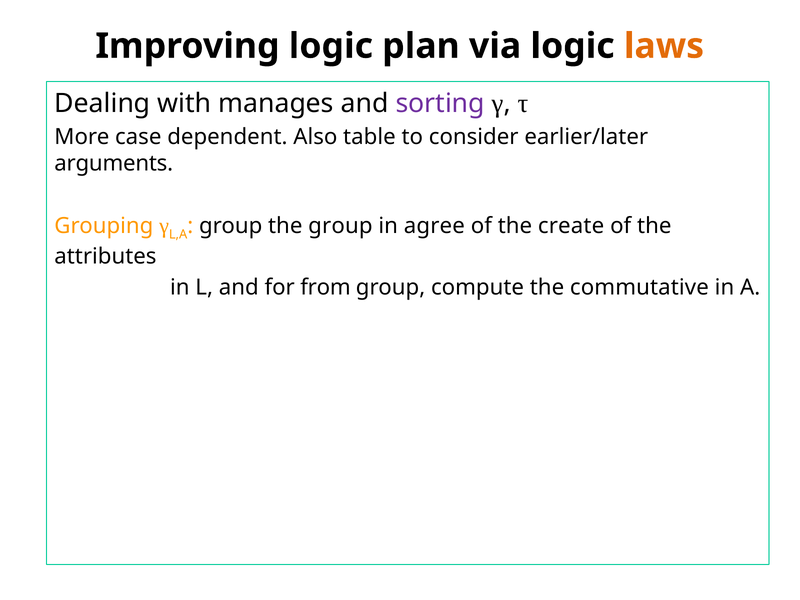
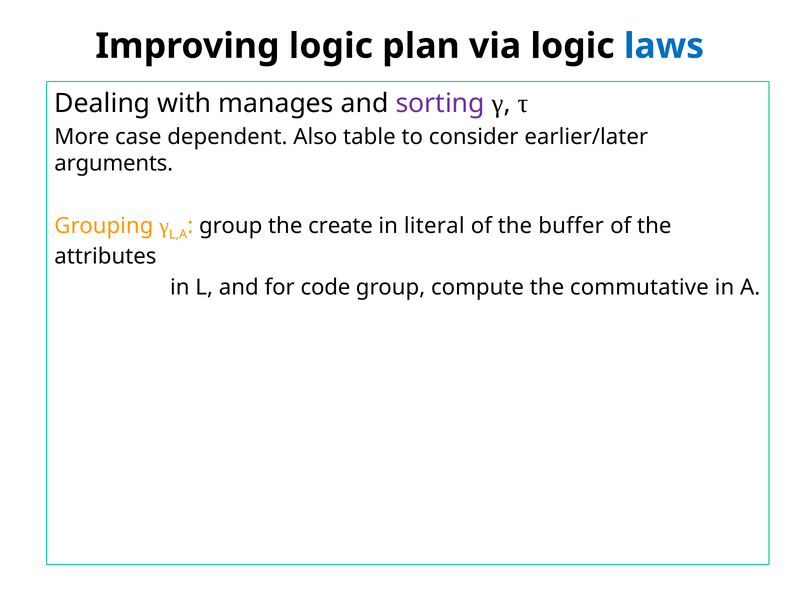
laws colour: orange -> blue (664, 46)
the group: group -> create (341, 226)
agree: agree -> literal (434, 226)
create: create -> buffer (571, 226)
from: from -> code (325, 287)
